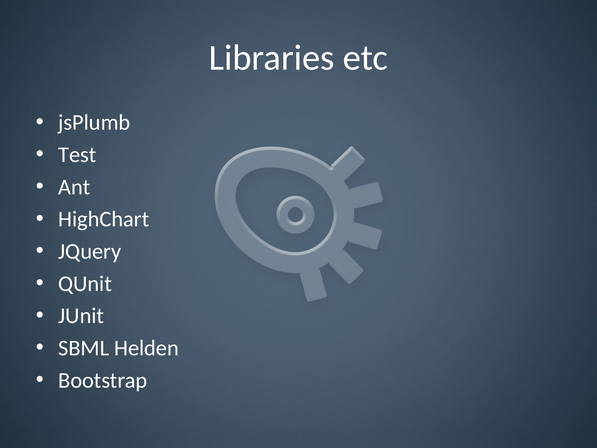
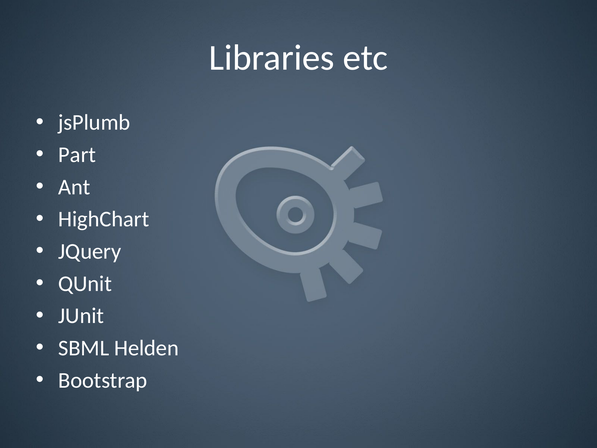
Test: Test -> Part (77, 155)
